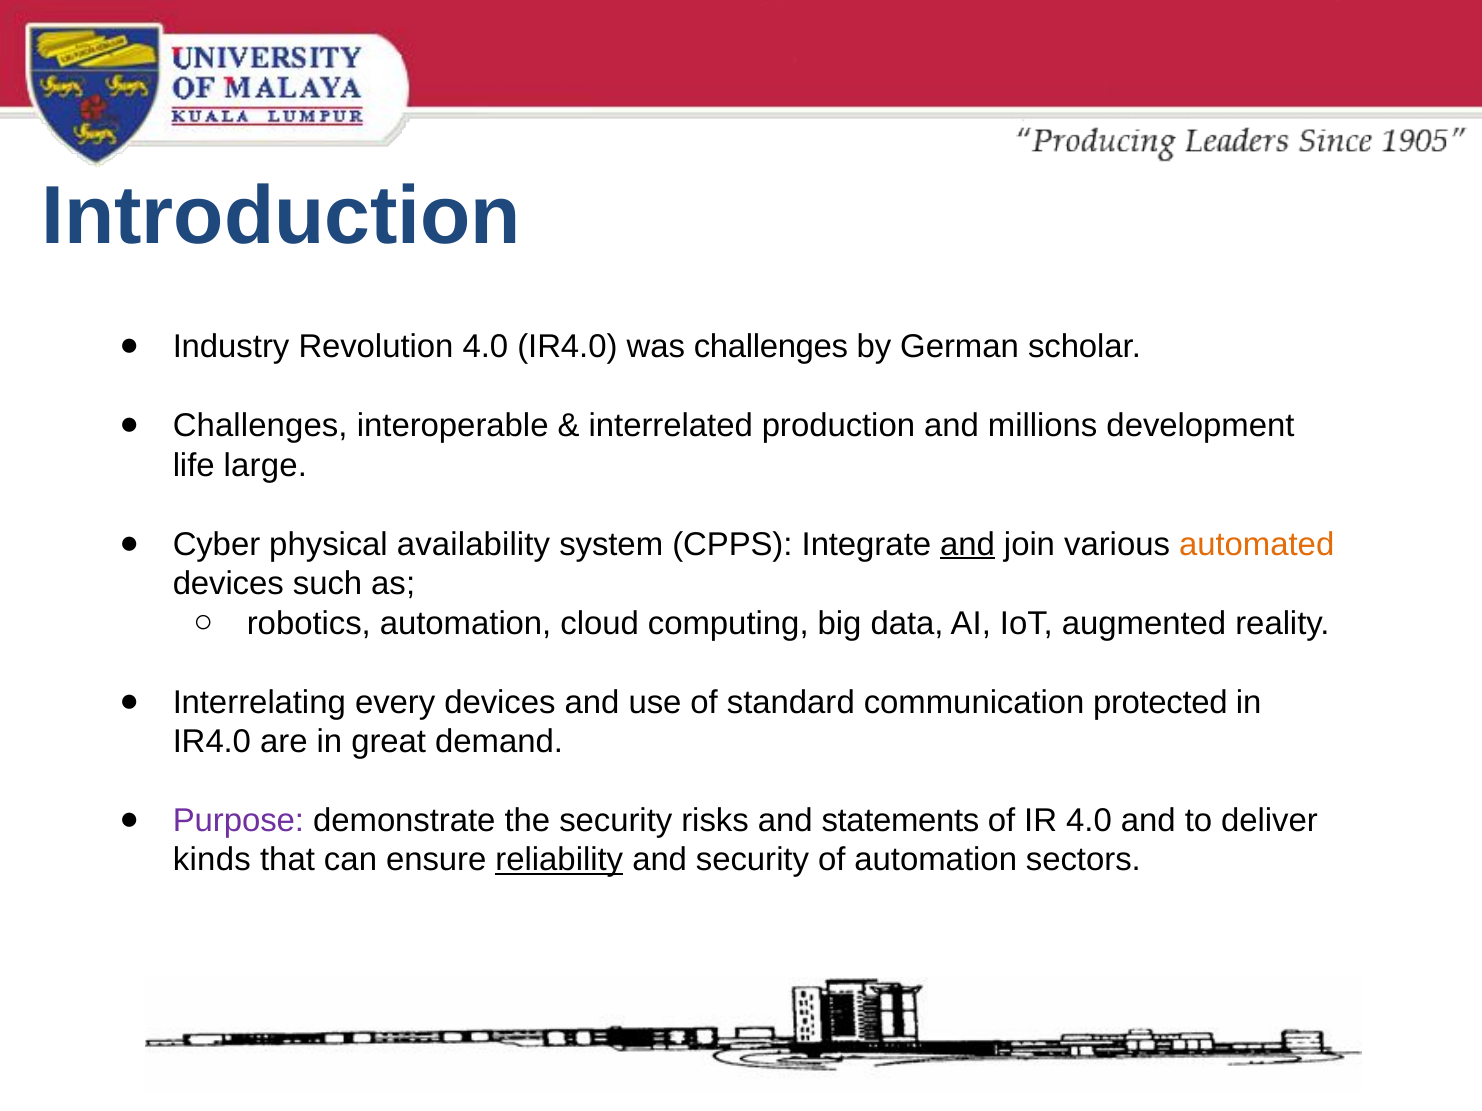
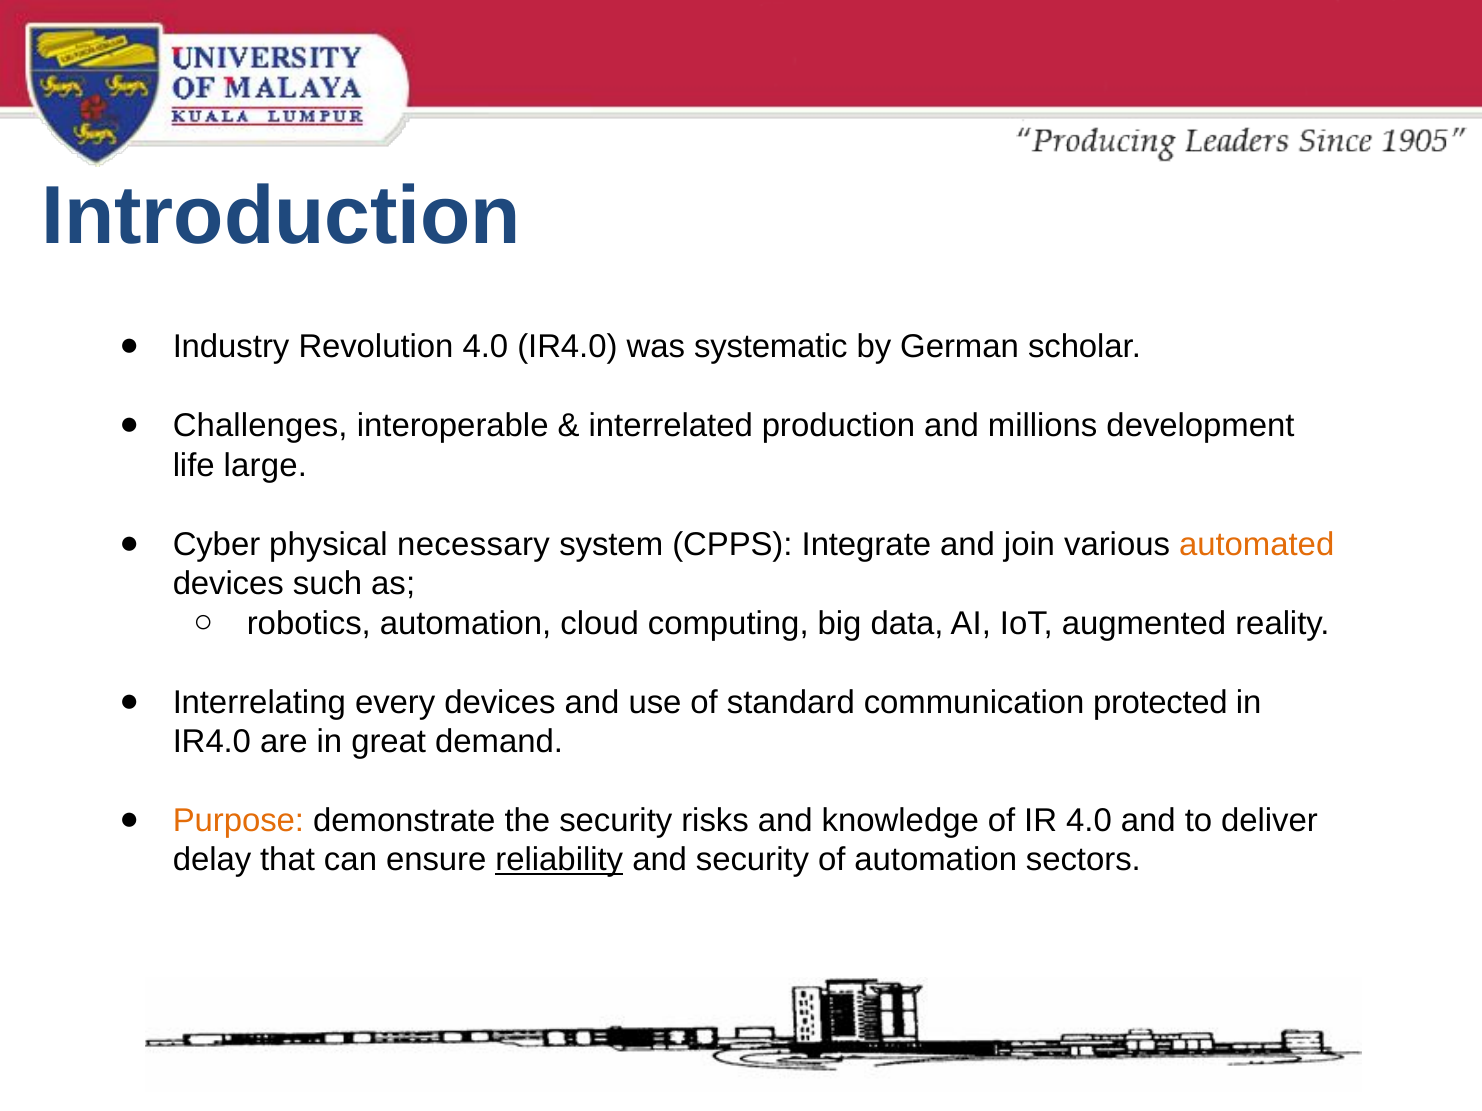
was challenges: challenges -> systematic (771, 347)
availability: availability -> necessary (473, 544)
and underline: present -> none (967, 544)
Purpose colour: purple -> orange (238, 821)
statements: statements -> knowledge (900, 821)
kinds: kinds -> delay (212, 860)
